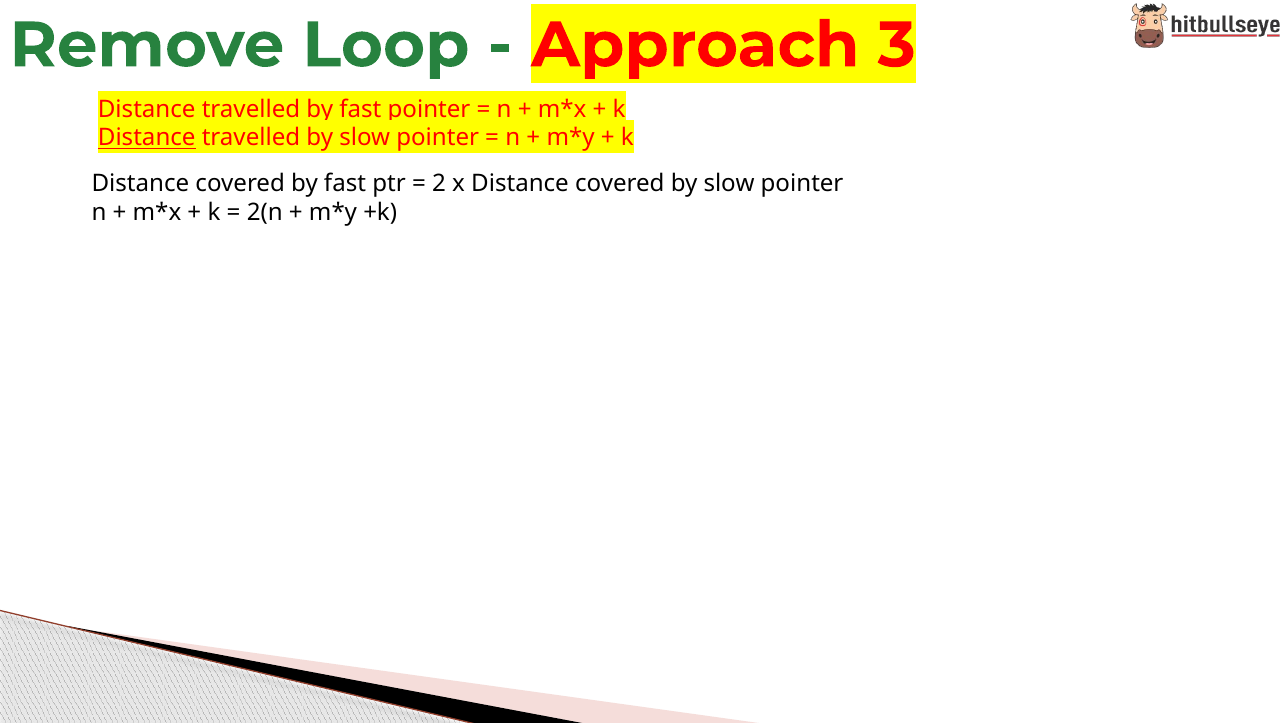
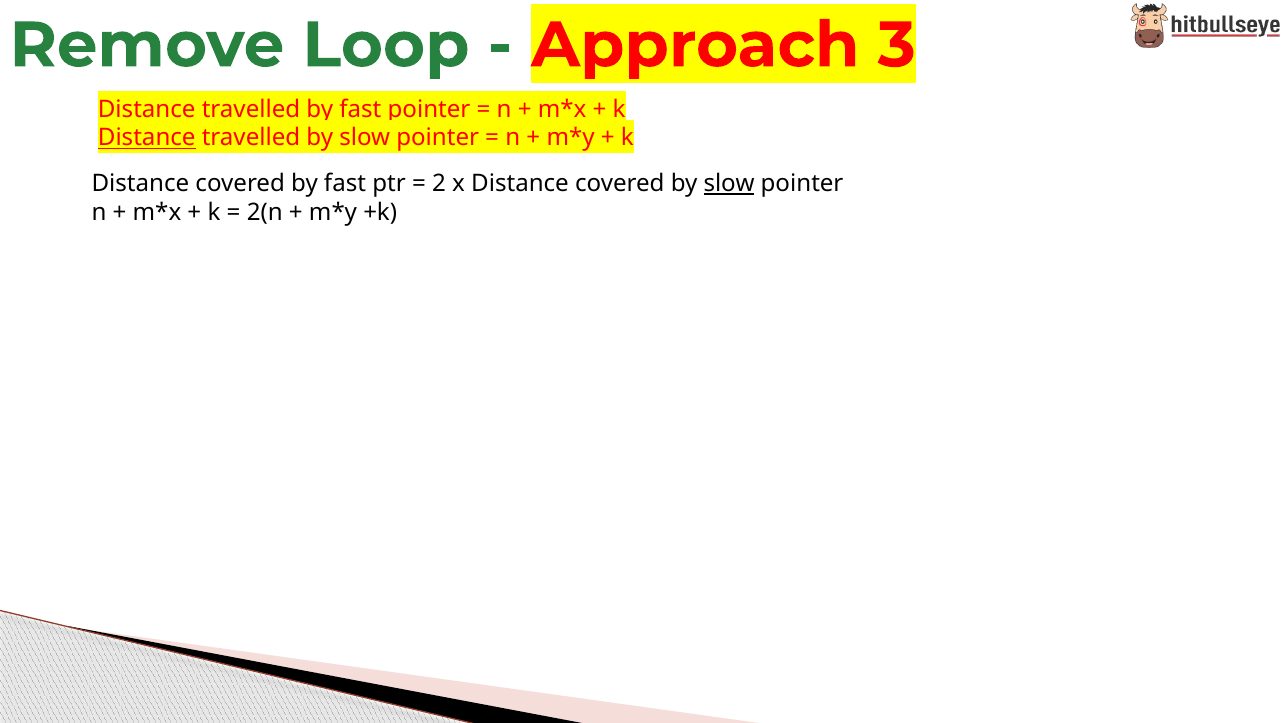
slow underline: none -> present (729, 184)
